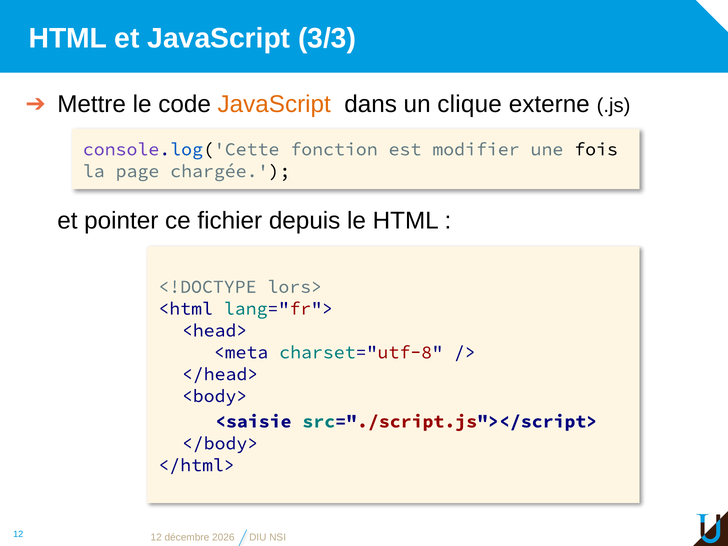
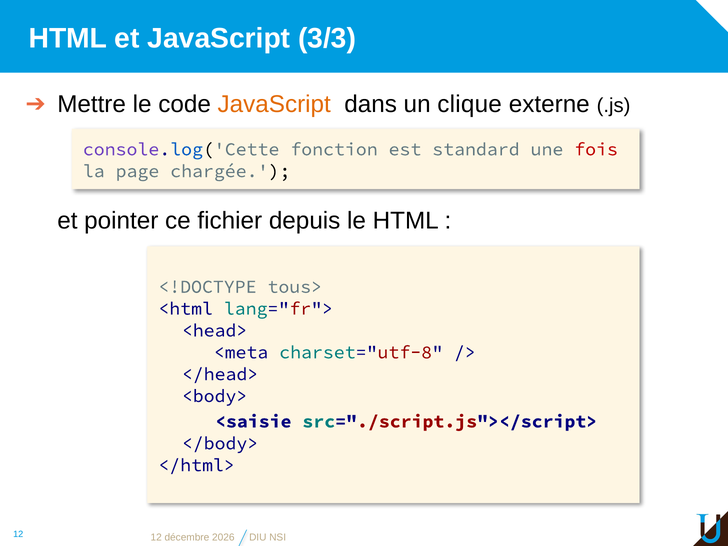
modifier: modifier -> standard (476, 149)
fois colour: black -> red (596, 149)
lors>: lors> -> tous> (295, 287)
